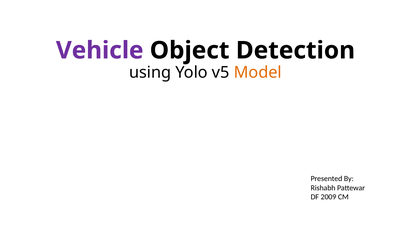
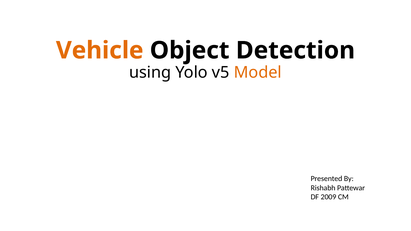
Vehicle colour: purple -> orange (100, 50)
